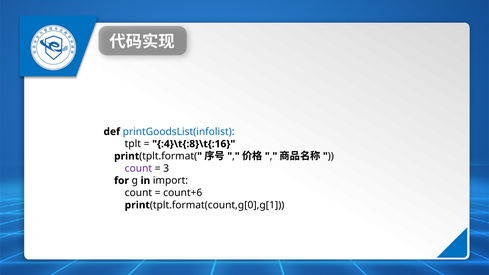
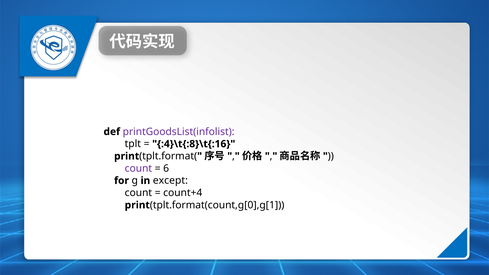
printGoodsList(infolist colour: blue -> purple (179, 132)
3: 3 -> 6 (166, 168)
import: import -> except (170, 181)
count+6: count+6 -> count+4 (183, 193)
